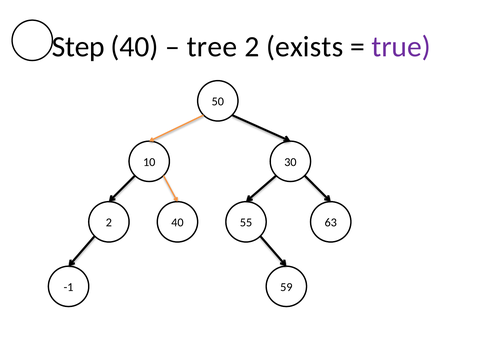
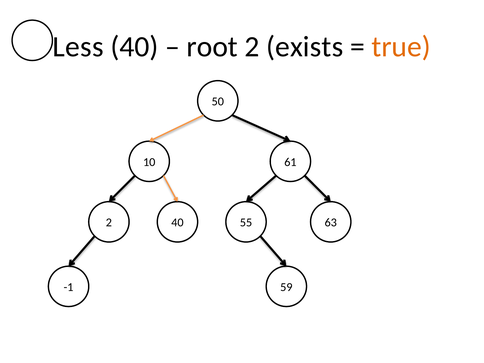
Step: Step -> Less (78, 47)
tree: tree -> root (212, 47)
true colour: purple -> orange (401, 47)
30: 30 -> 61 (290, 162)
